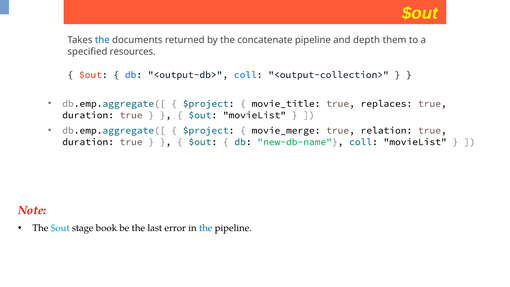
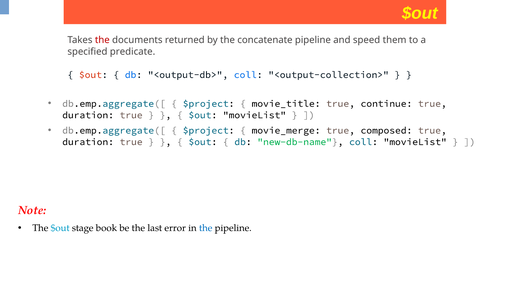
the colour: blue -> red (102, 40)
depth: depth -> speed (367, 40)
resources: resources -> predicate (133, 52)
replaces: replaces -> continue (386, 104)
relation: relation -> composed (386, 130)
